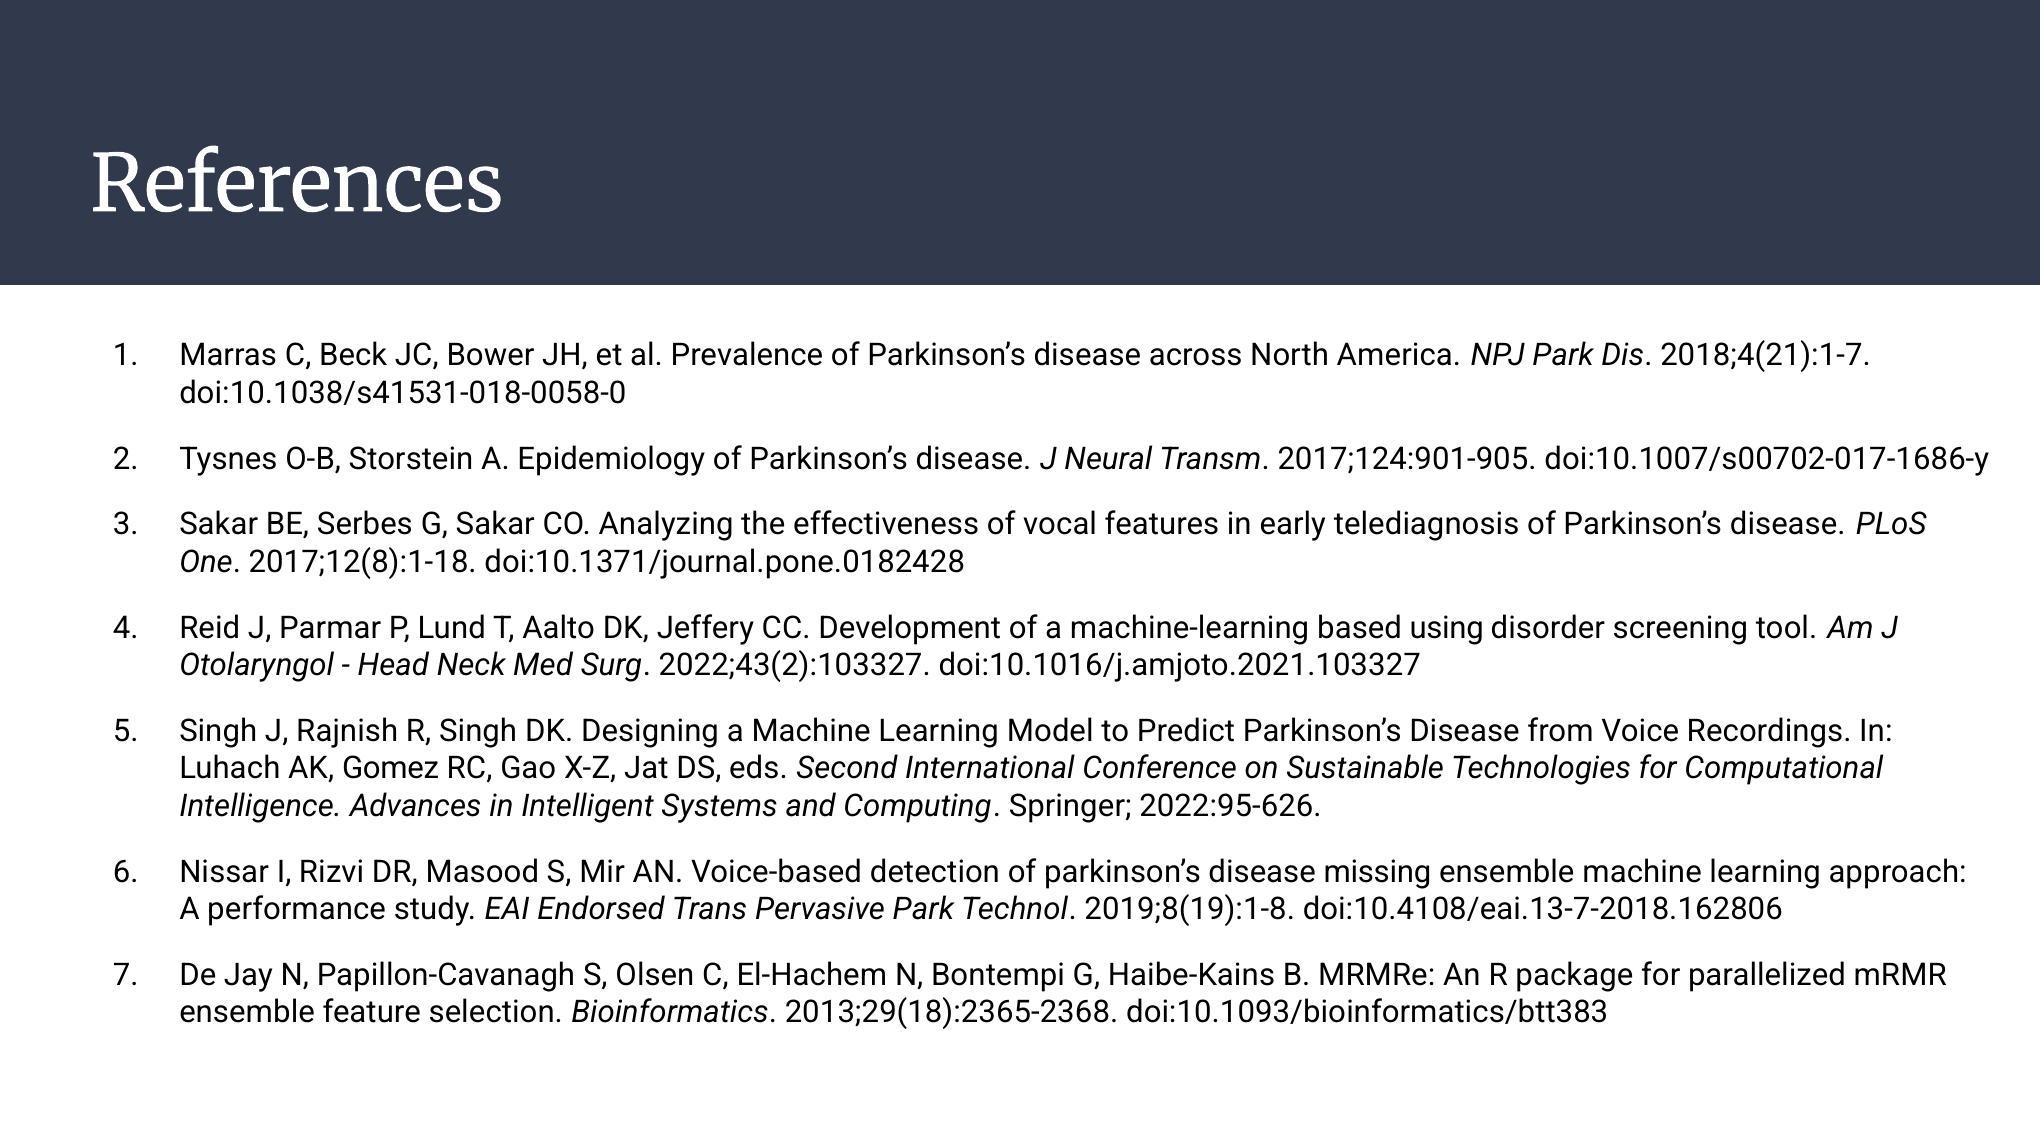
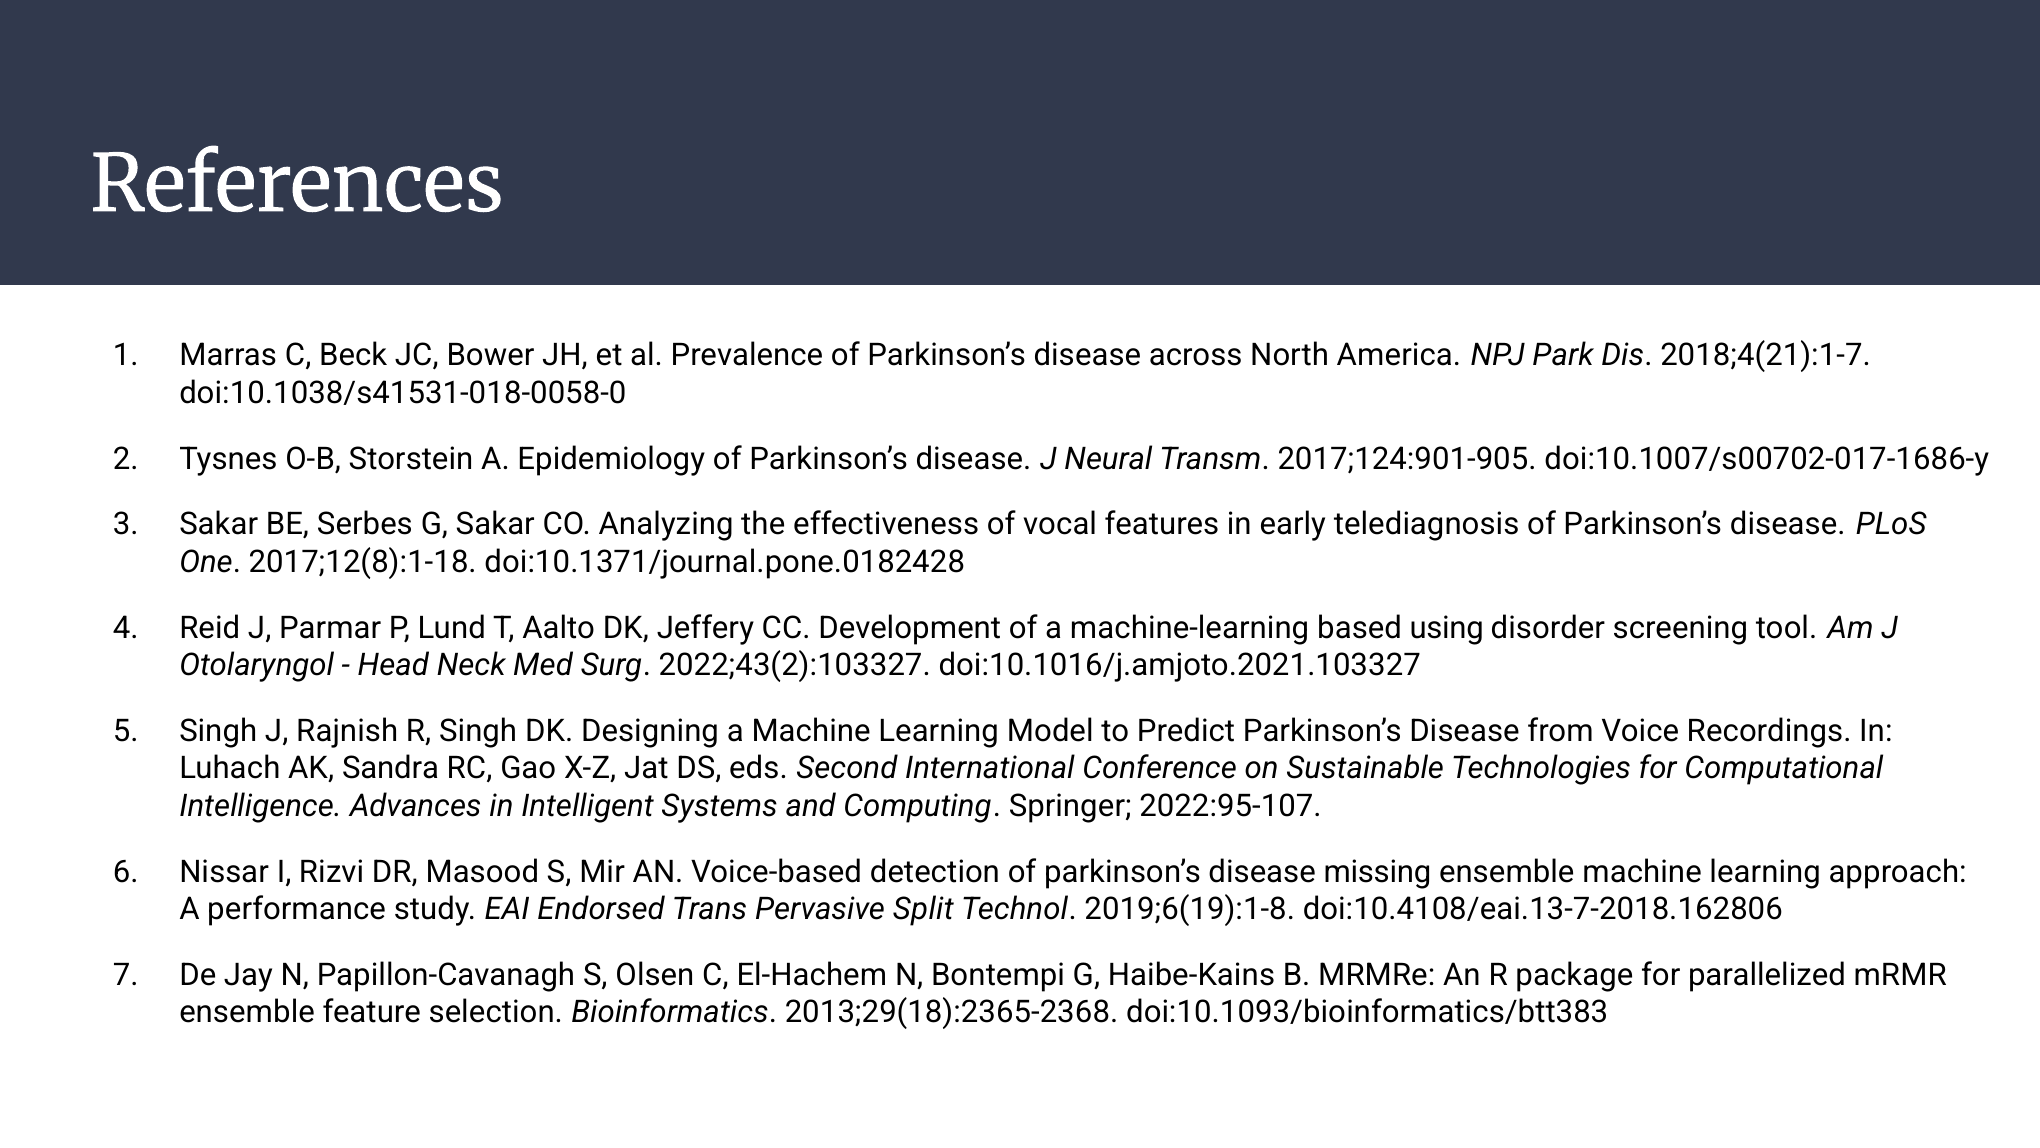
Gomez: Gomez -> Sandra (390, 768)
2022:95-626: 2022:95-626 -> 2022:95-107 (1231, 806)
Pervasive Park: Park -> Split (923, 909)
2019;8(19):1-8: 2019;8(19):1-8 -> 2019;6(19):1-8 (1190, 909)
